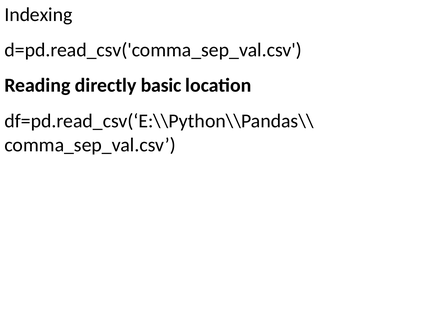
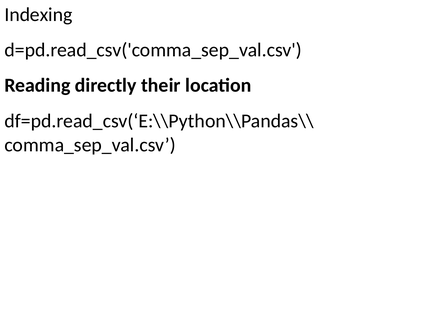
basic: basic -> their (161, 86)
